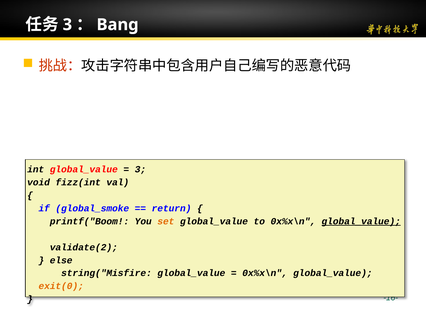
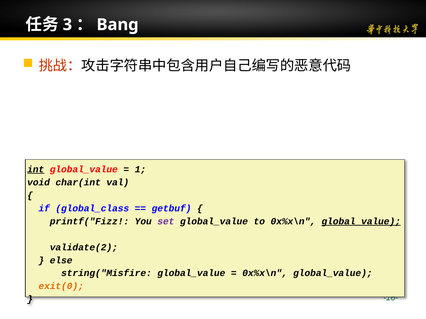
int underline: none -> present (36, 170)
3: 3 -> 1 (140, 170)
fizz(int: fizz(int -> char(int (78, 183)
global_smoke: global_smoke -> global_class (92, 209)
return: return -> getbuf (172, 209)
printf("Boom: printf("Boom -> printf("Fizz (90, 222)
set colour: orange -> purple (166, 222)
